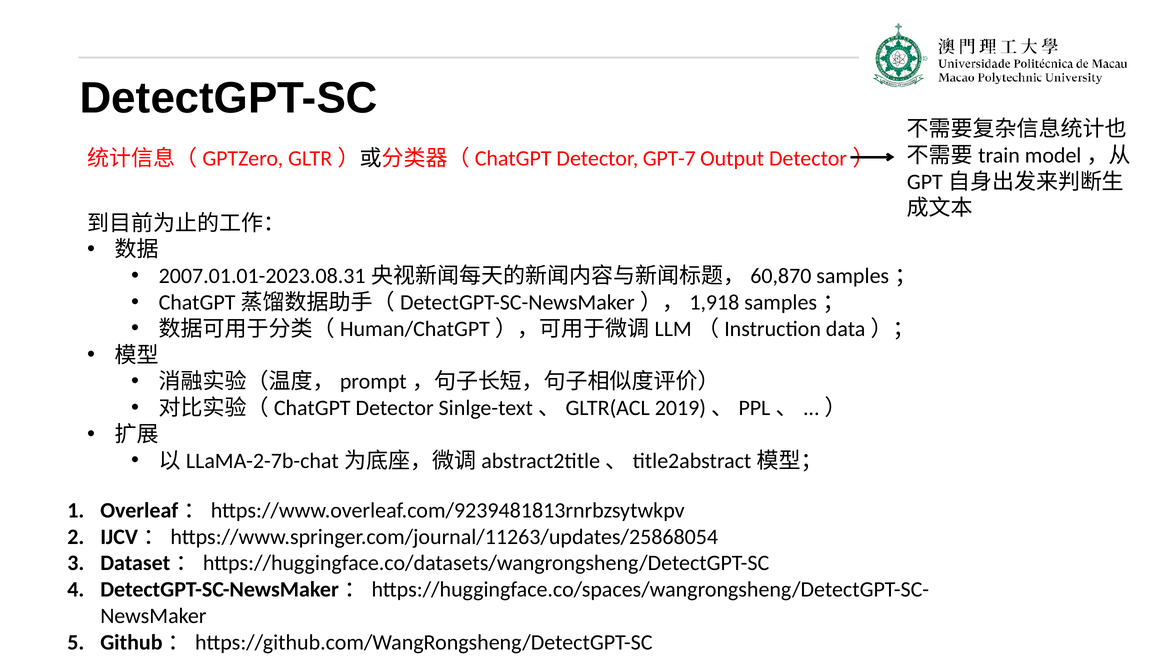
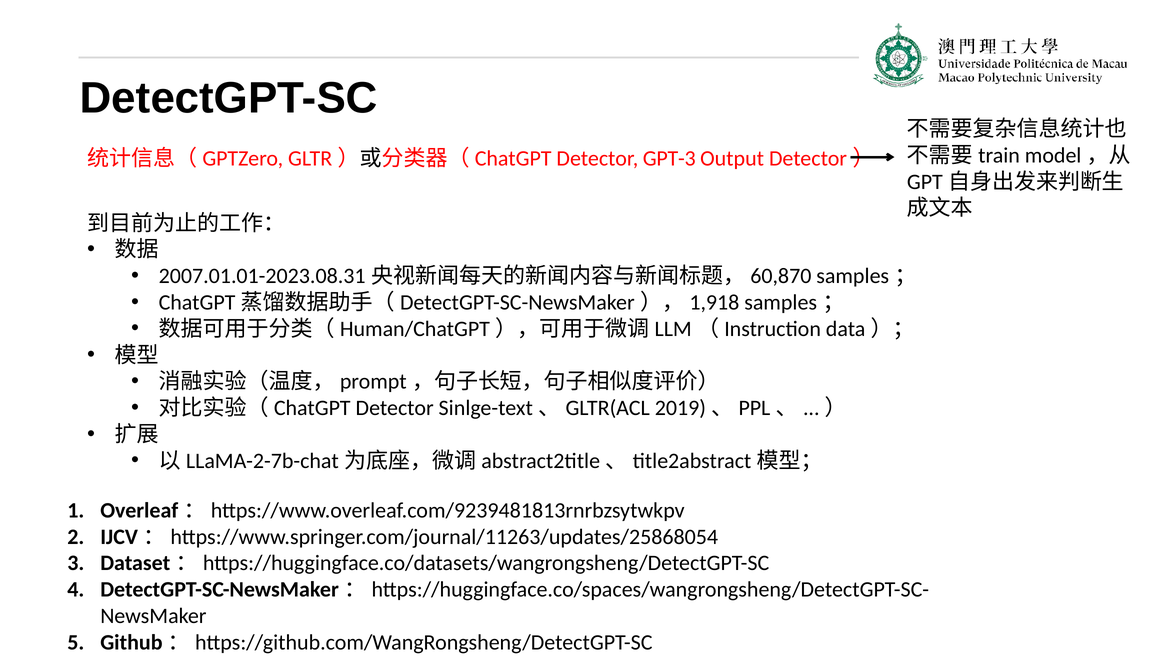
GPT-7: GPT-7 -> GPT-3 (669, 158)
